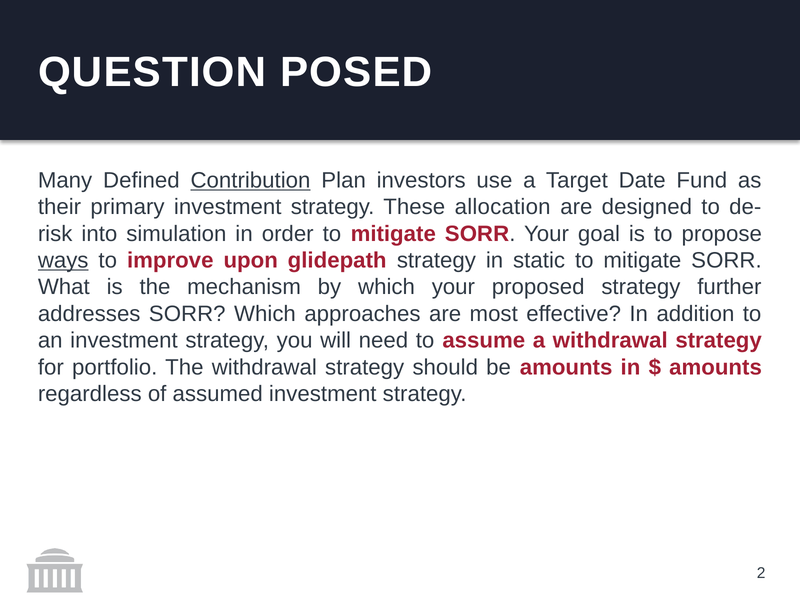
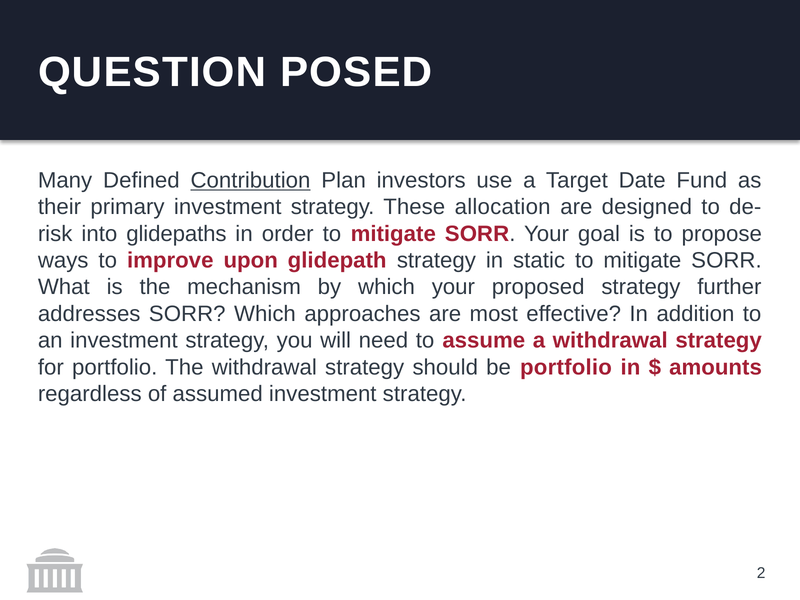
simulation: simulation -> glidepaths (176, 234)
ways underline: present -> none (63, 260)
be amounts: amounts -> portfolio (566, 367)
